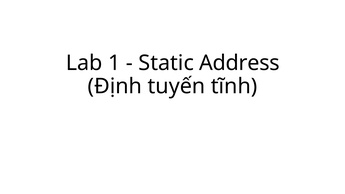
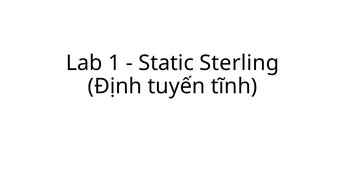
Address: Address -> Sterling (239, 63)
